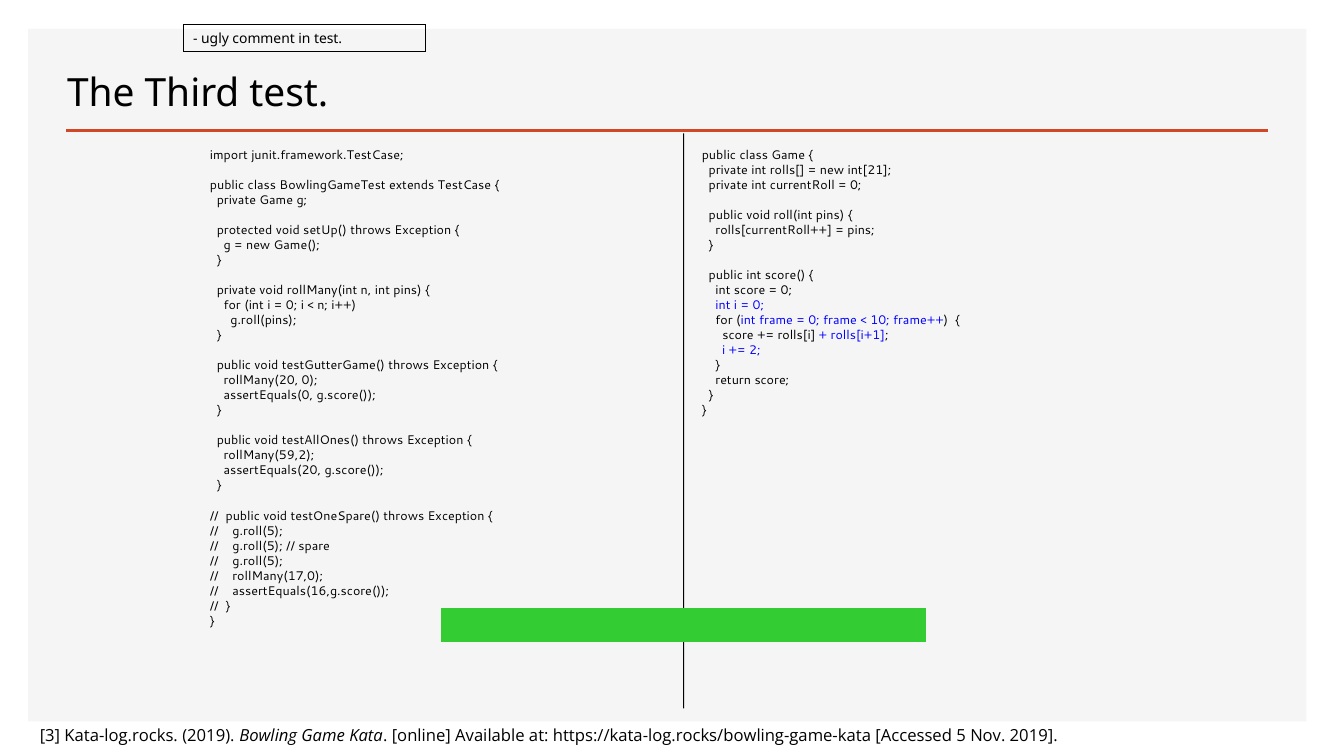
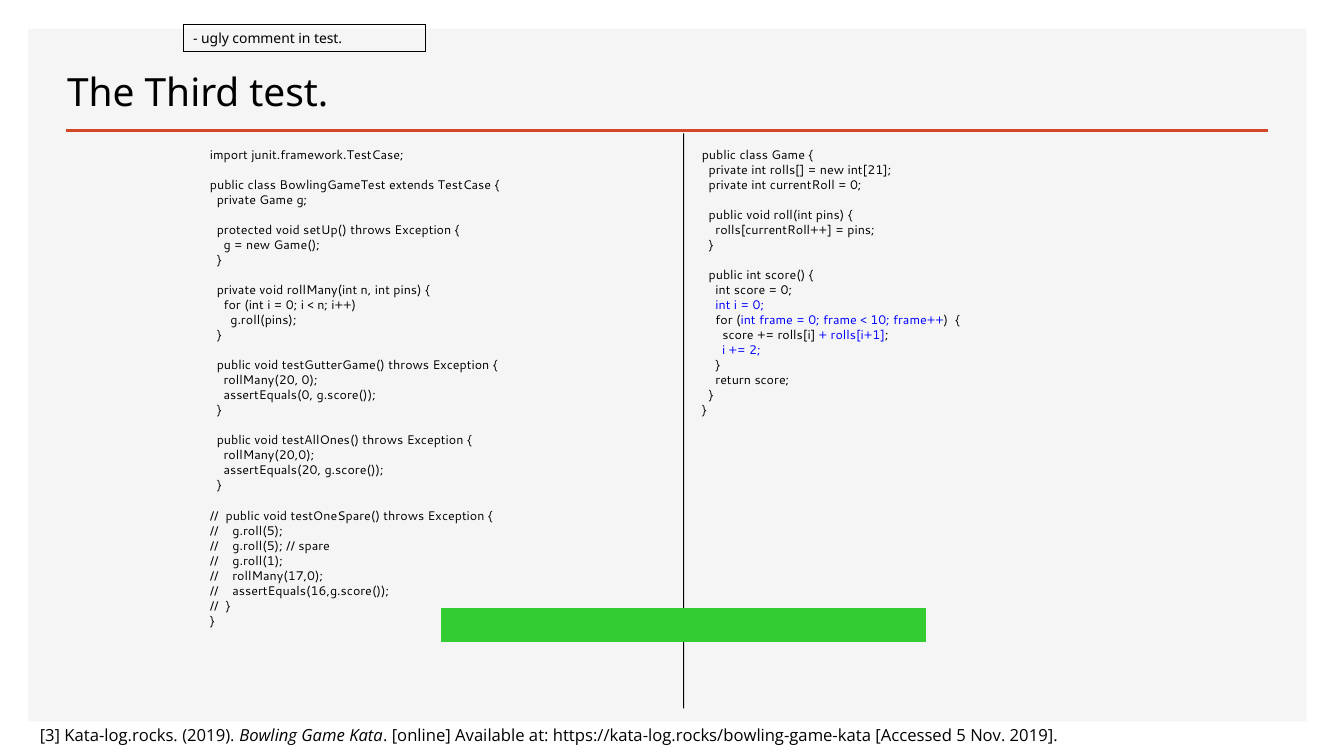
rollMany(59,2: rollMany(59,2 -> rollMany(20,0 (269, 456)
g.roll(5: g.roll(5 -> g.roll(1 (258, 561)
